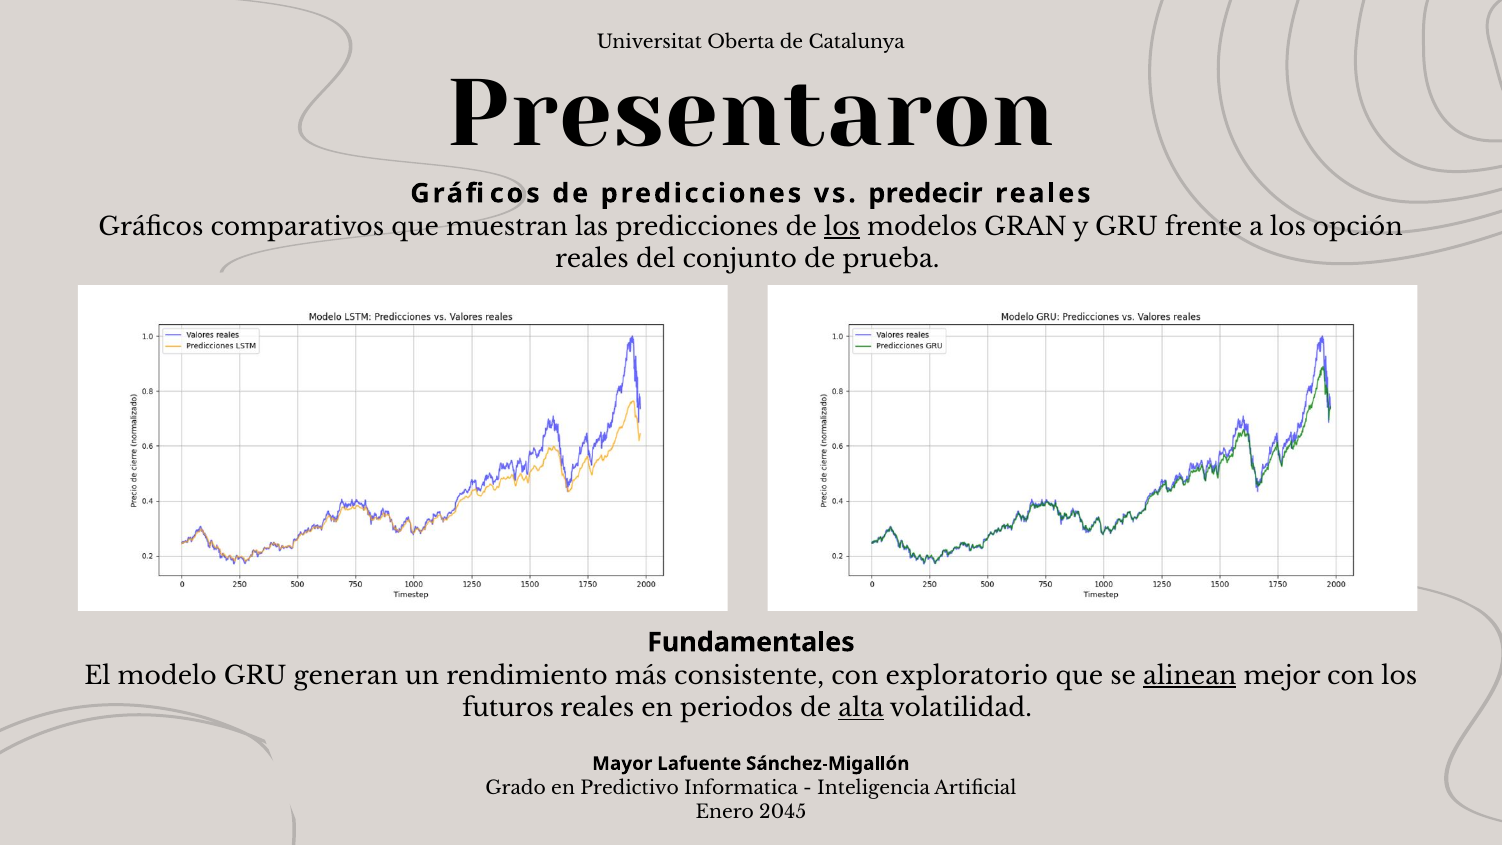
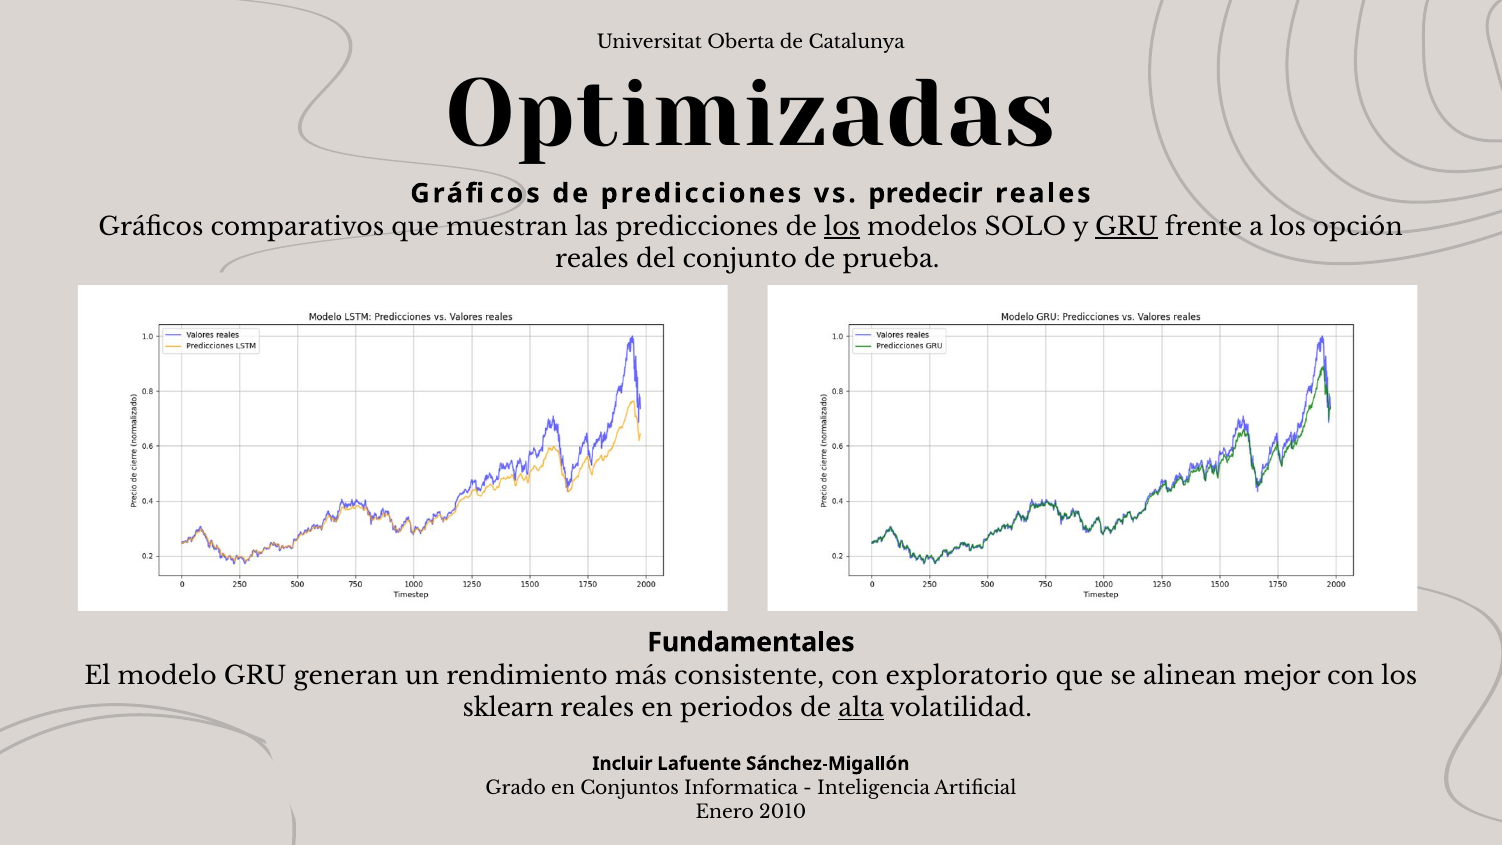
Presentaron: Presentaron -> Optimizadas (750, 115)
GRAN: GRAN -> SOLO (1025, 227)
GRU underline: none -> present (1126, 227)
alinean underline: present -> none (1190, 676)
futuros: futuros -> sklearn (508, 708)
Mayor: Mayor -> Incluir (622, 763)
Predictivo: Predictivo -> Conjuntos (630, 788)
2045: 2045 -> 2010 (783, 812)
